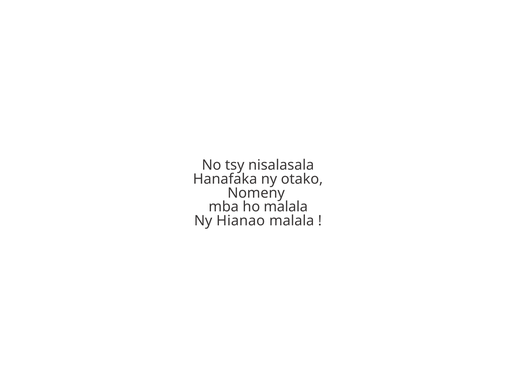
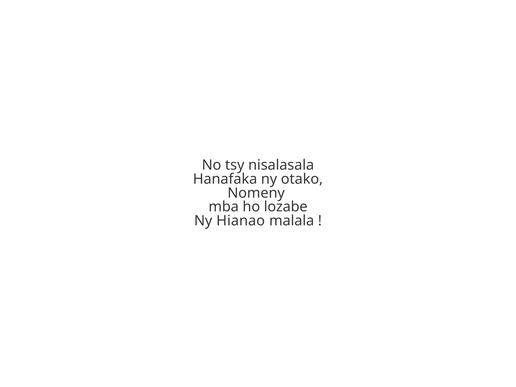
ho malala: malala -> lozabe (286, 207)
